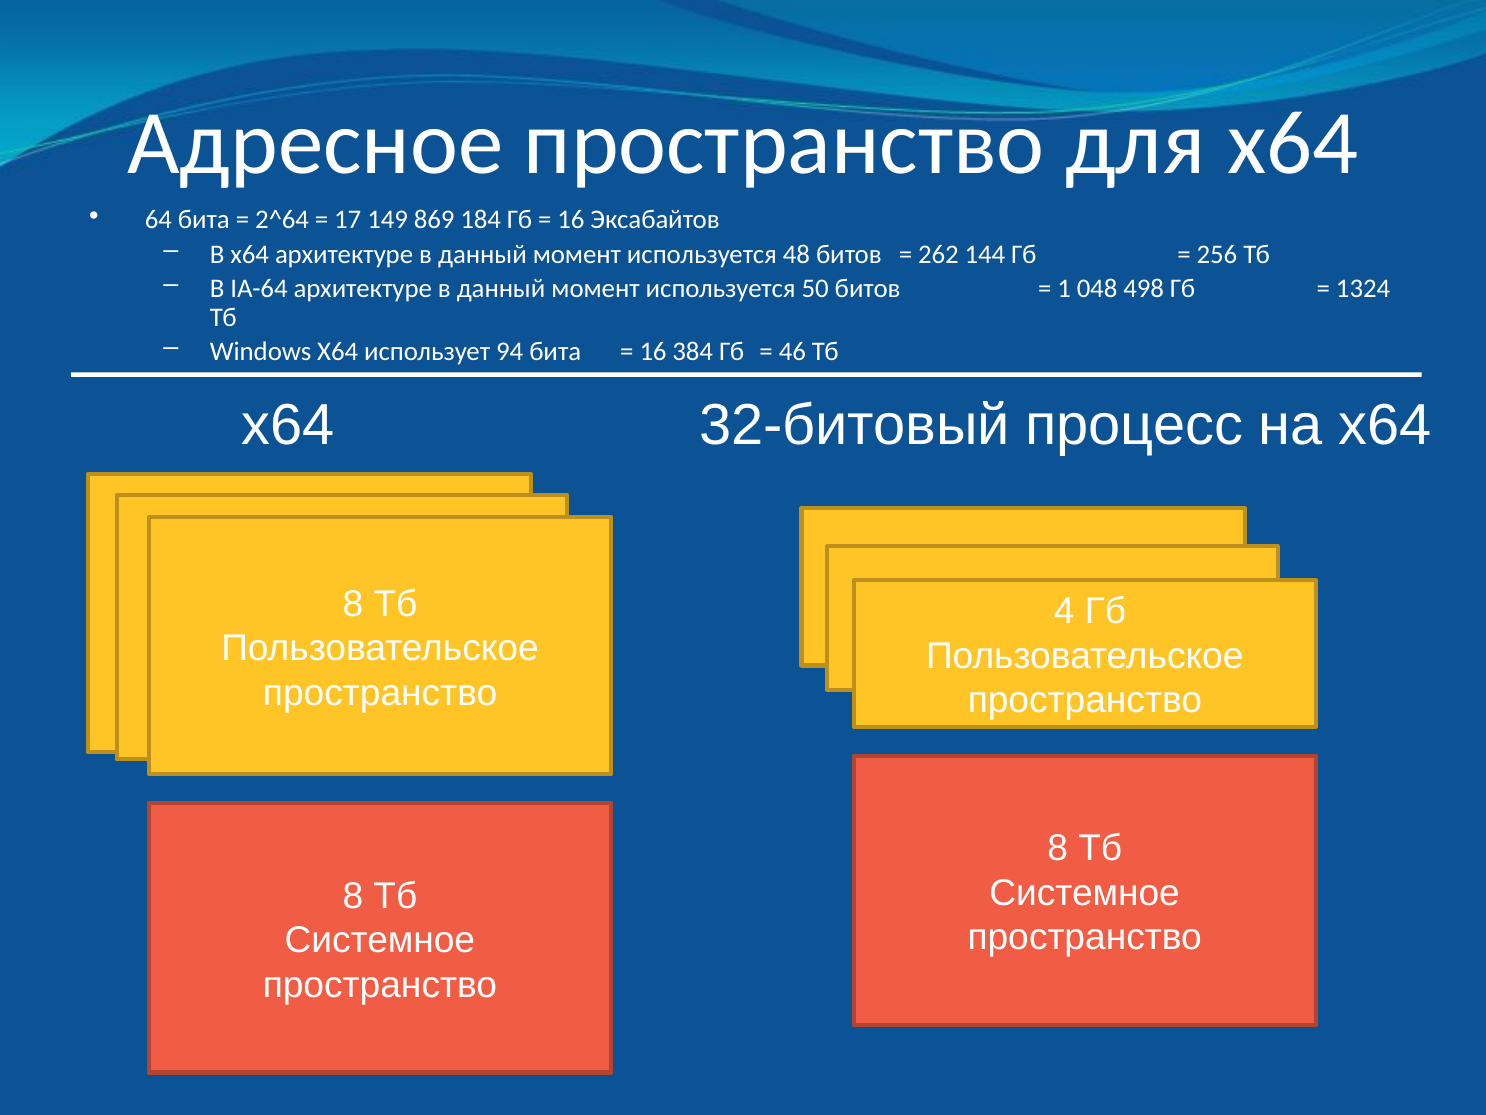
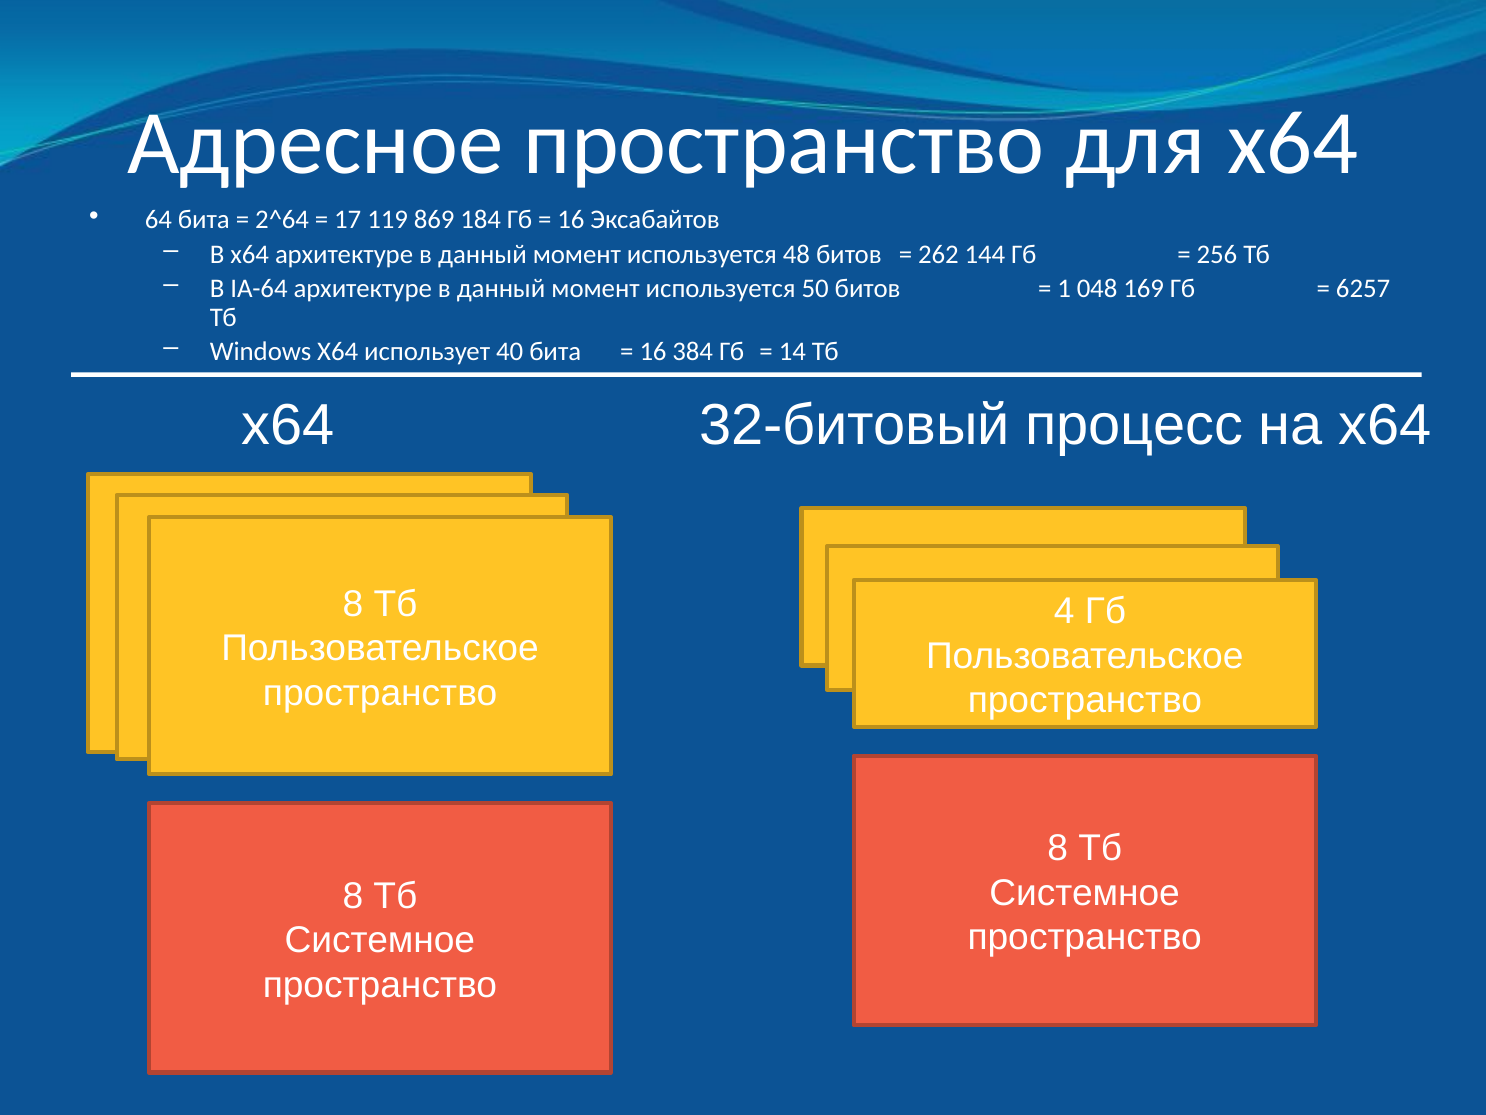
149: 149 -> 119 (388, 220)
498: 498 -> 169 (1144, 288)
1324: 1324 -> 6257 (1363, 288)
94: 94 -> 40 (510, 352)
46: 46 -> 14 (792, 352)
